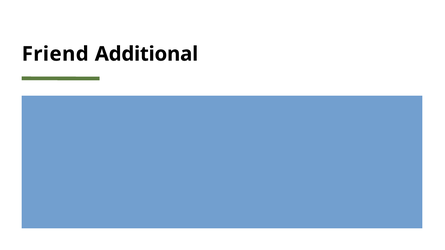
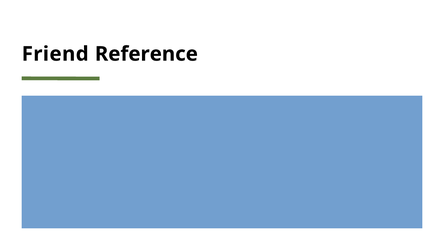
Additional: Additional -> Reference (146, 54)
